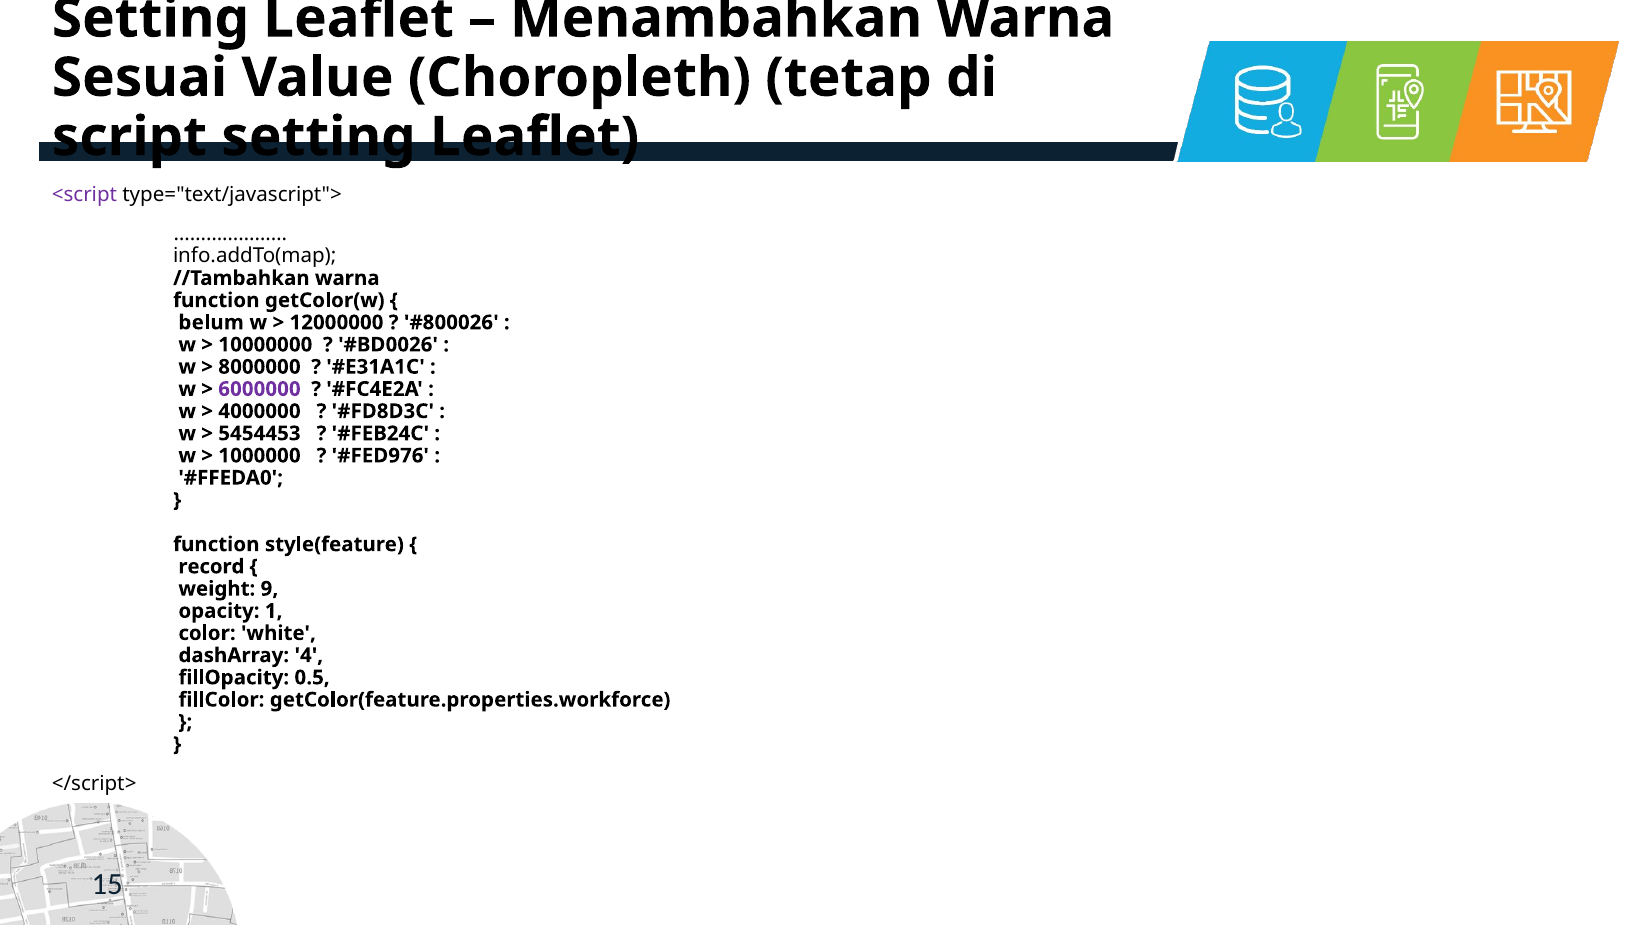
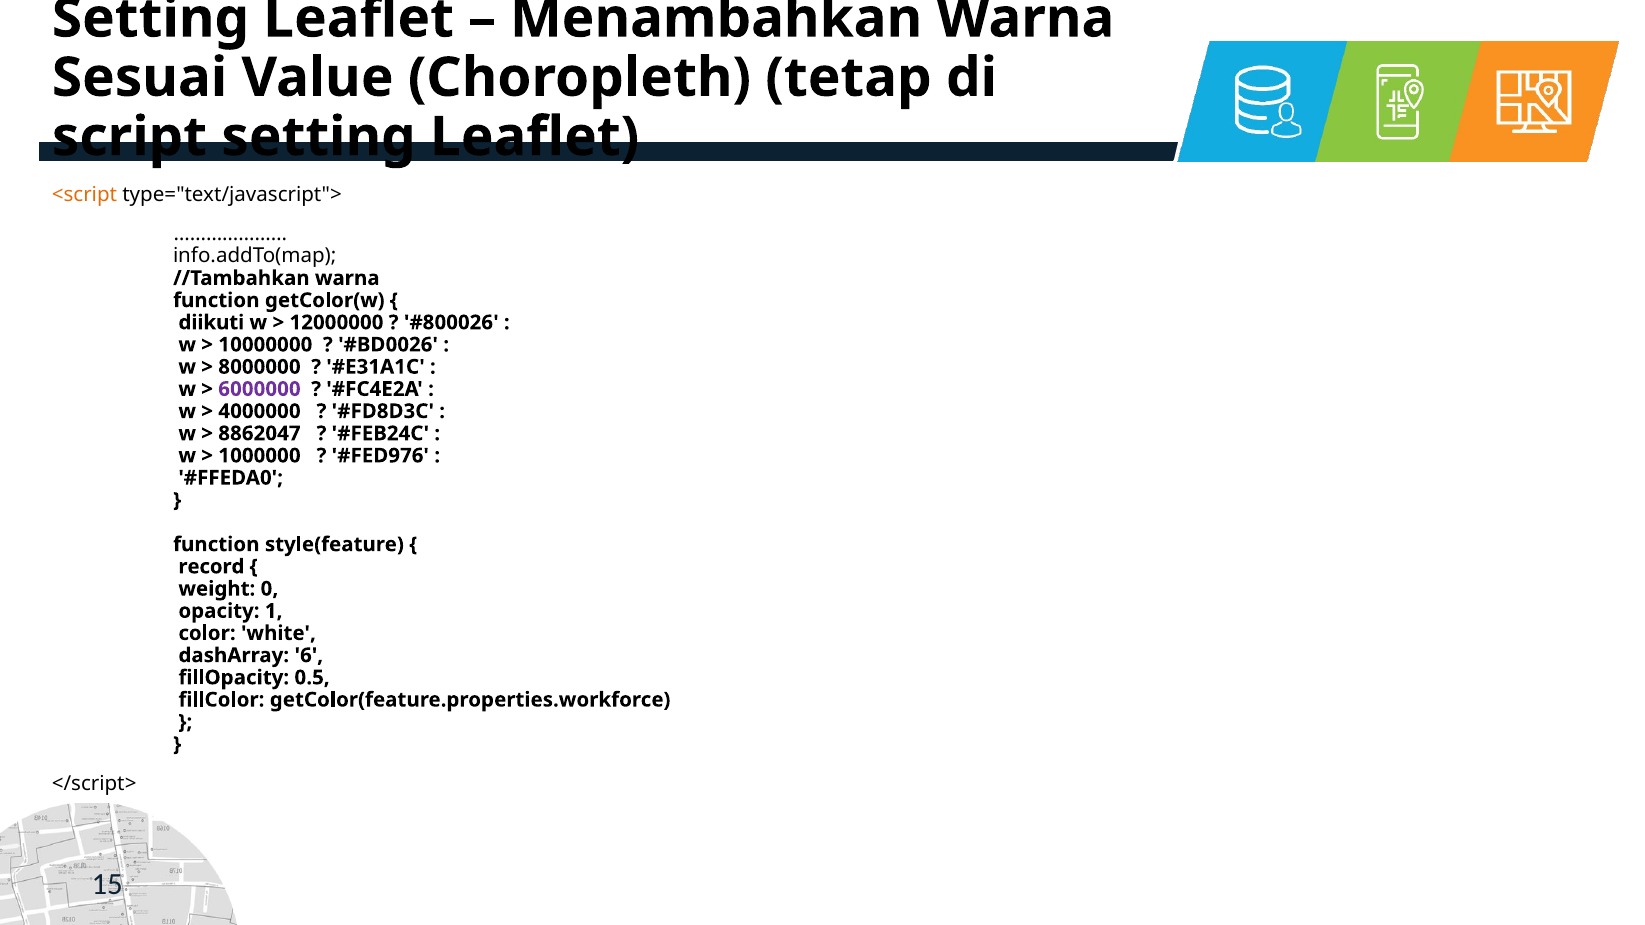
<script colour: purple -> orange (84, 195)
belum: belum -> diikuti (211, 323)
5454453: 5454453 -> 8862047 (259, 434)
9: 9 -> 0 (269, 589)
4: 4 -> 6 (309, 656)
